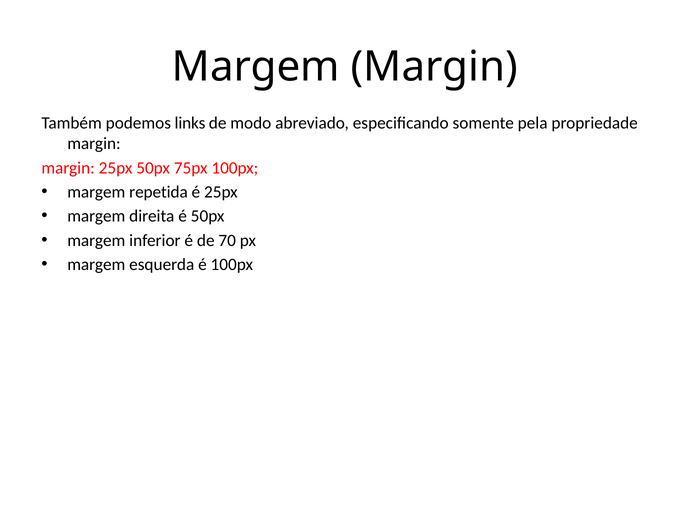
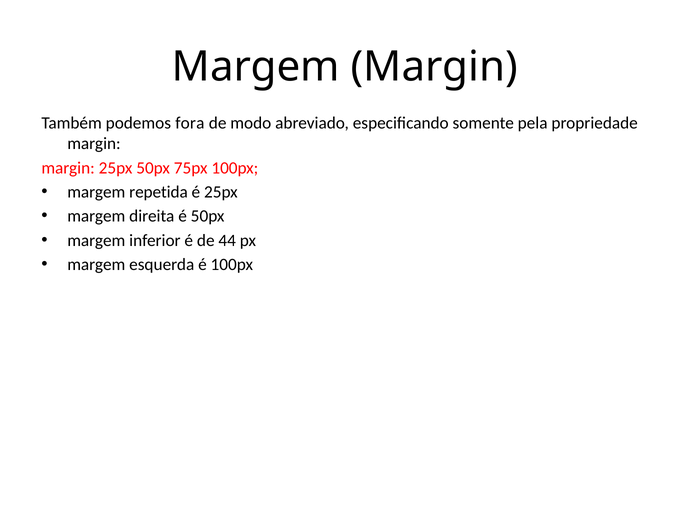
links: links -> fora (190, 123)
70: 70 -> 44 (227, 240)
